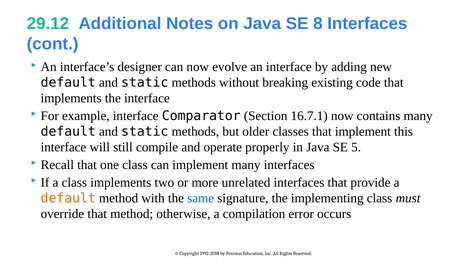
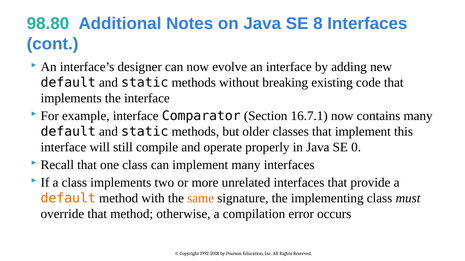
29.12: 29.12 -> 98.80 (48, 24)
5: 5 -> 0 (356, 147)
same colour: blue -> orange (201, 198)
